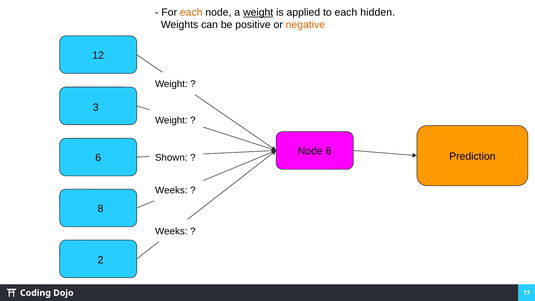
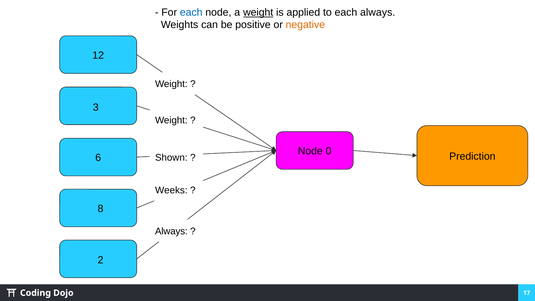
each colour: orange -> blue (191, 12)
each hidden: hidden -> always (378, 12)
Node 6: 6 -> 0 (329, 151)
Weeks: Weeks -> Always (171, 231)
